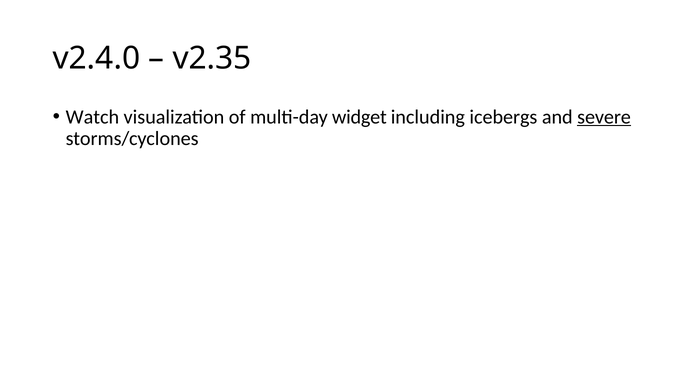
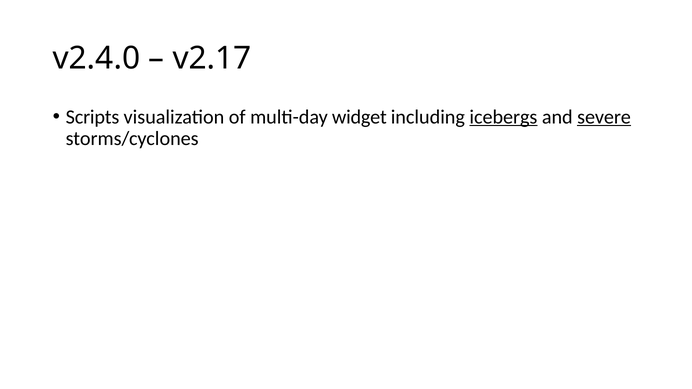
v2.35: v2.35 -> v2.17 (212, 58)
Watch: Watch -> Scripts (93, 117)
icebergs underline: none -> present (503, 117)
